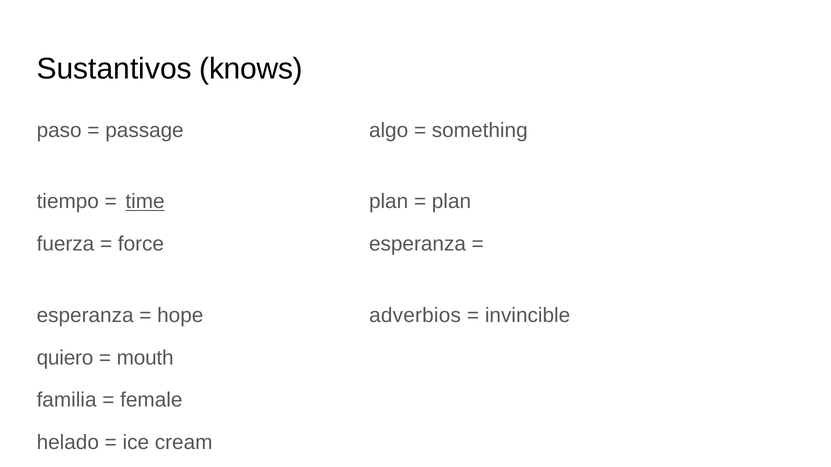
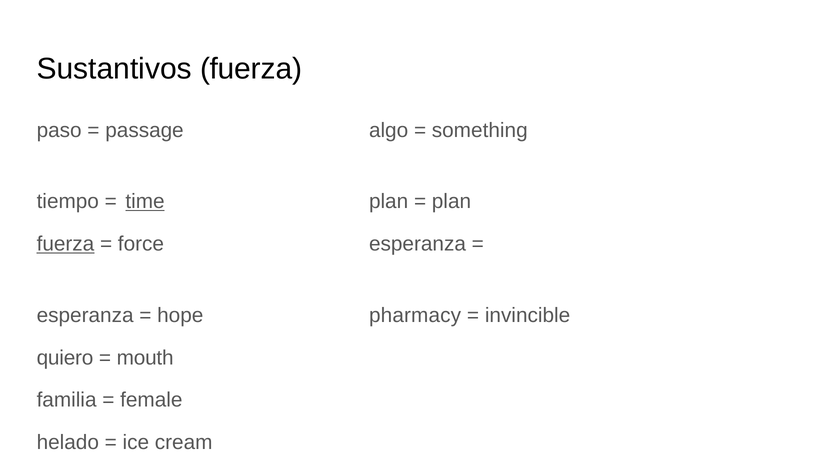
Sustantivos knows: knows -> fuerza (251, 69)
fuerza underline: none -> present (65, 244)
adverbios: adverbios -> pharmacy (415, 316)
